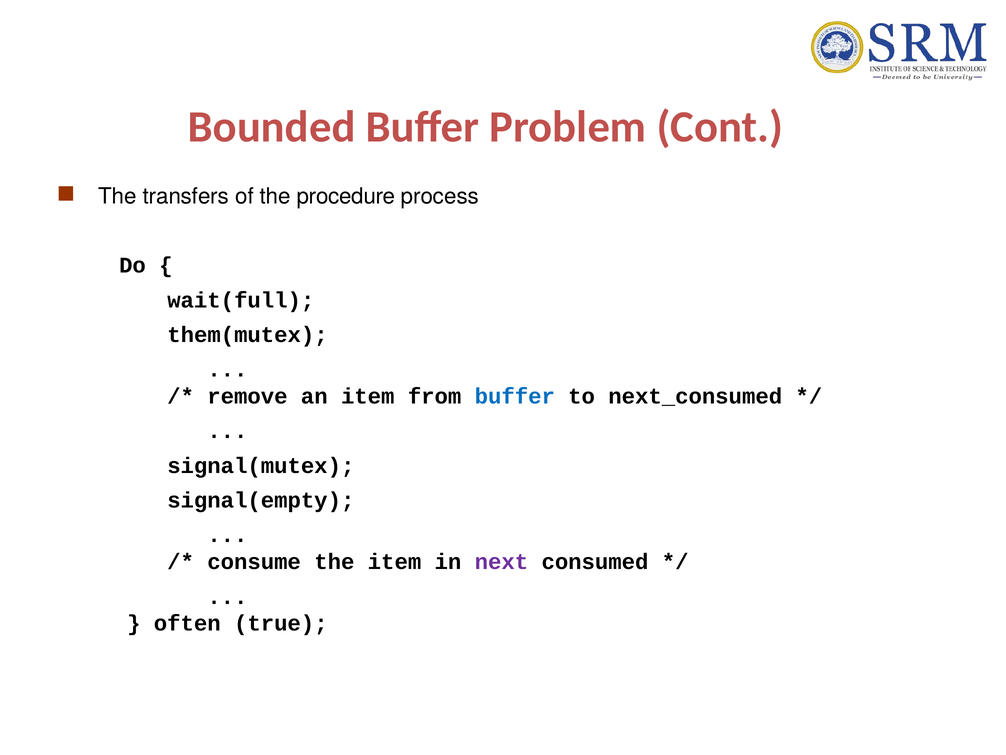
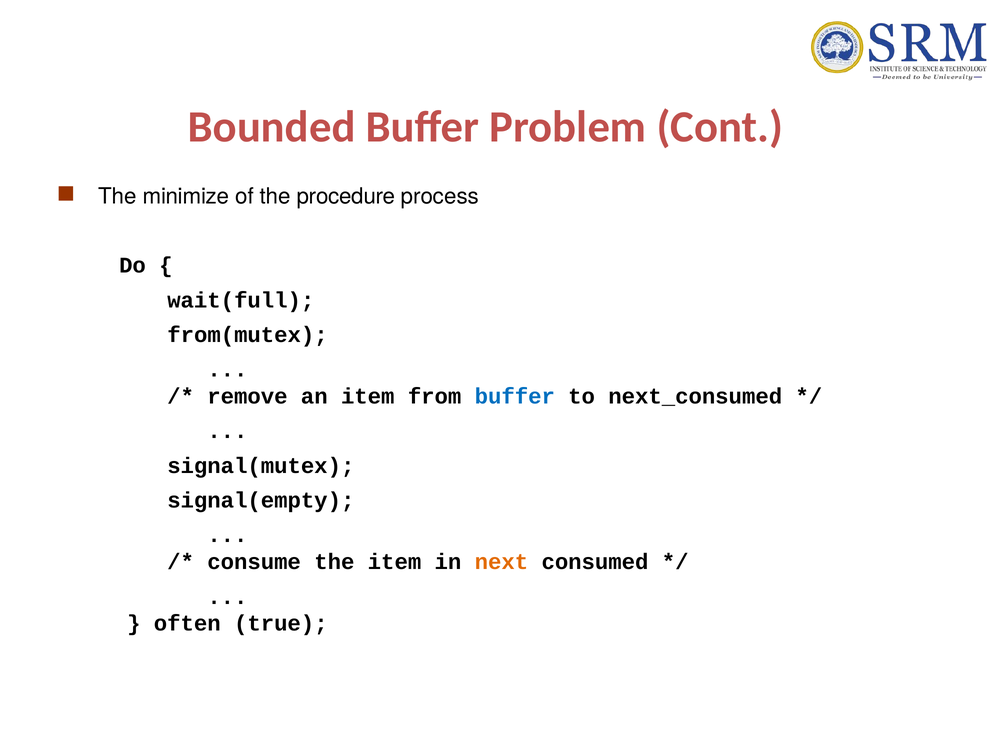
transfers: transfers -> minimize (186, 196)
them(mutex: them(mutex -> from(mutex (248, 335)
next colour: purple -> orange (501, 562)
